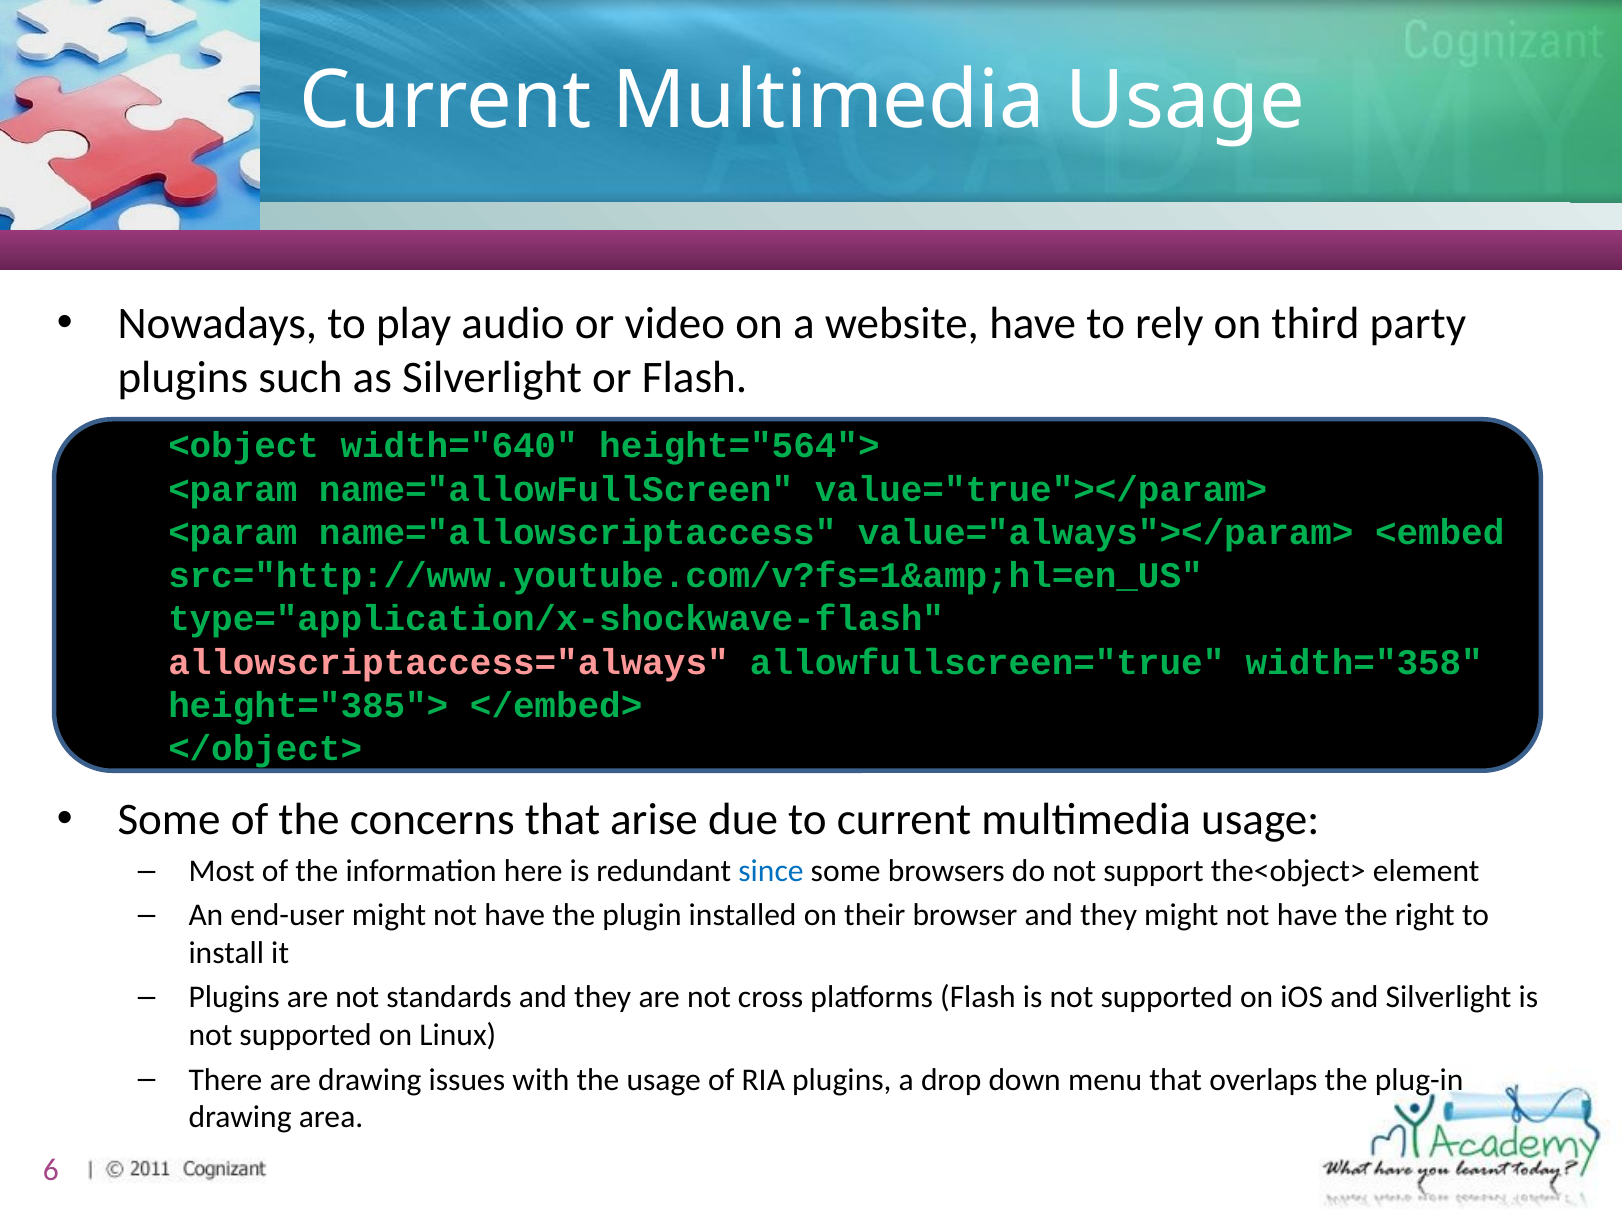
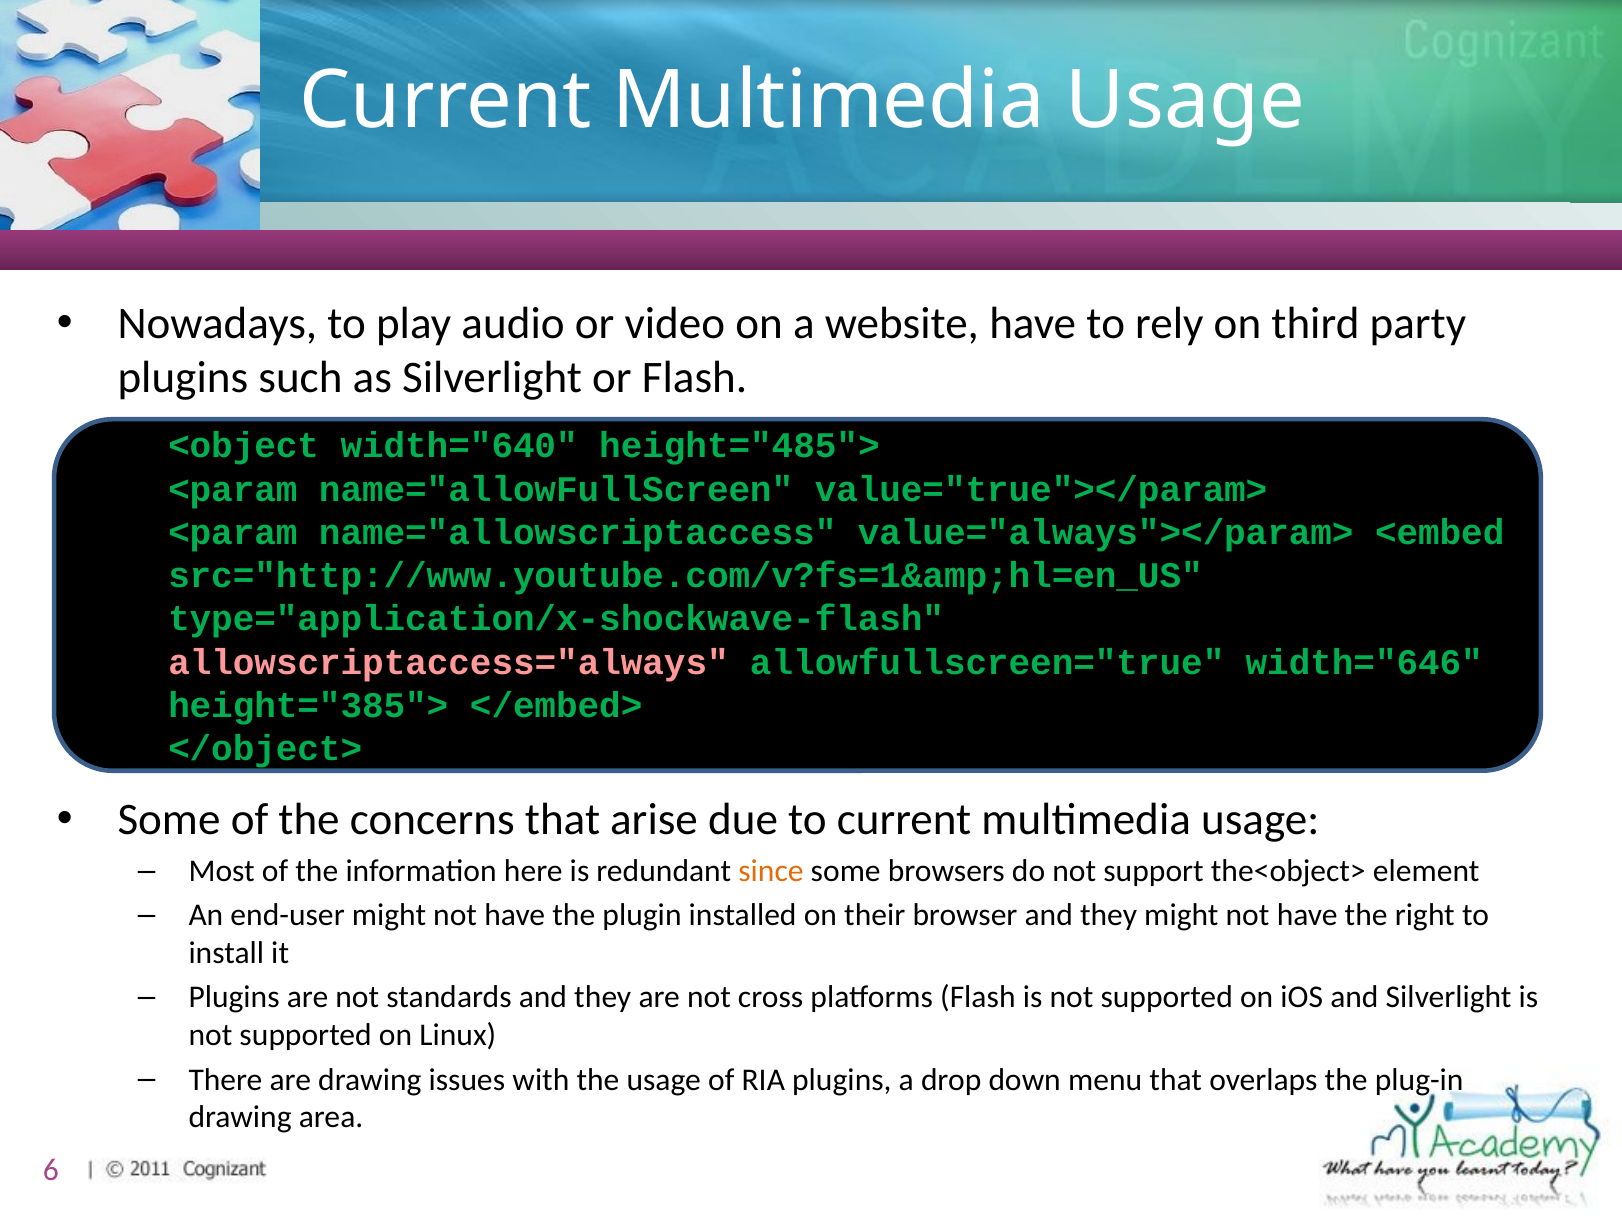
height="564">: height="564"> -> height="485"> (739, 446)
width="358: width="358 -> width="646 (1364, 662)
since colour: blue -> orange (771, 871)
